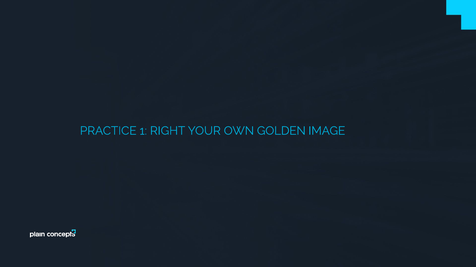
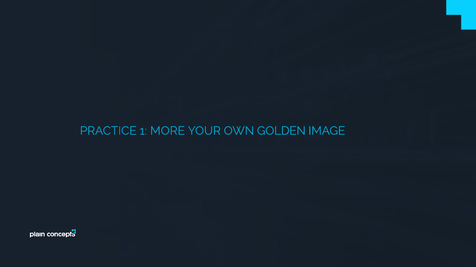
RIGHT: RIGHT -> MORE (168, 131)
